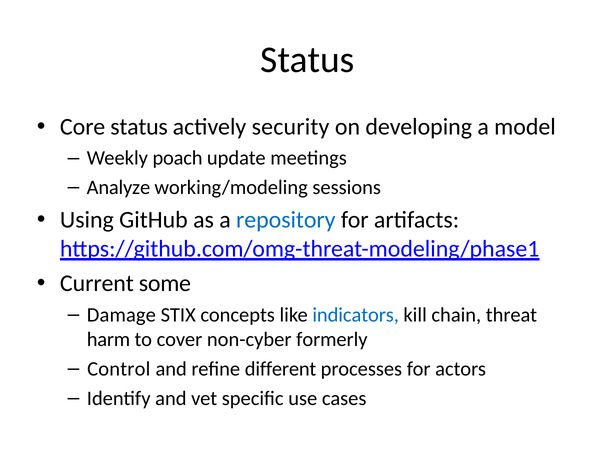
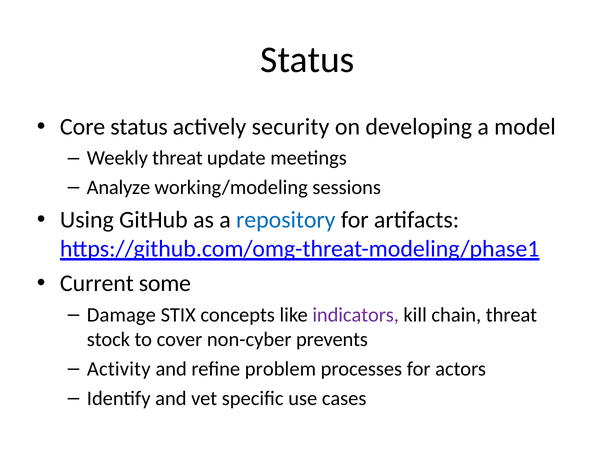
Weekly poach: poach -> threat (178, 158)
indicators colour: blue -> purple (356, 314)
harm: harm -> stock (108, 339)
formerly: formerly -> prevents (332, 339)
Control: Control -> Activity (119, 368)
different: different -> problem (280, 368)
